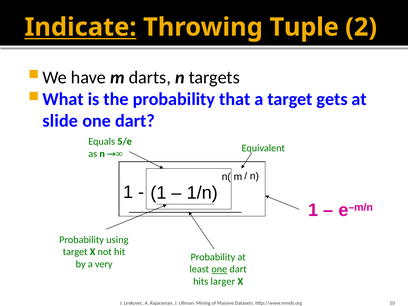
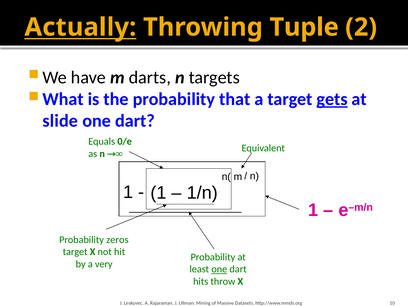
Indicate: Indicate -> Actually (80, 27)
gets underline: none -> present (332, 99)
5/e: 5/e -> 0/e (125, 141)
using: using -> zeros (117, 240)
larger: larger -> throw (223, 282)
